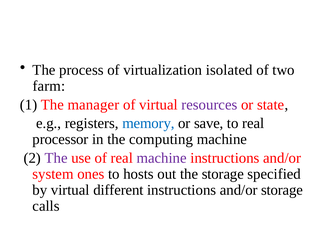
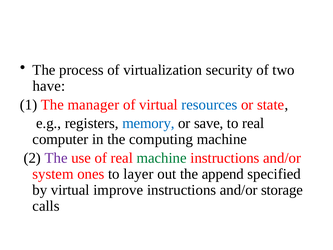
isolated: isolated -> security (229, 70)
farm: farm -> have (49, 86)
resources colour: purple -> blue (209, 105)
processor: processor -> computer (60, 139)
machine colour: purple -> green (162, 158)
hosts: hosts -> layer (138, 174)
the storage: storage -> append (223, 174)
different: different -> improve (118, 190)
